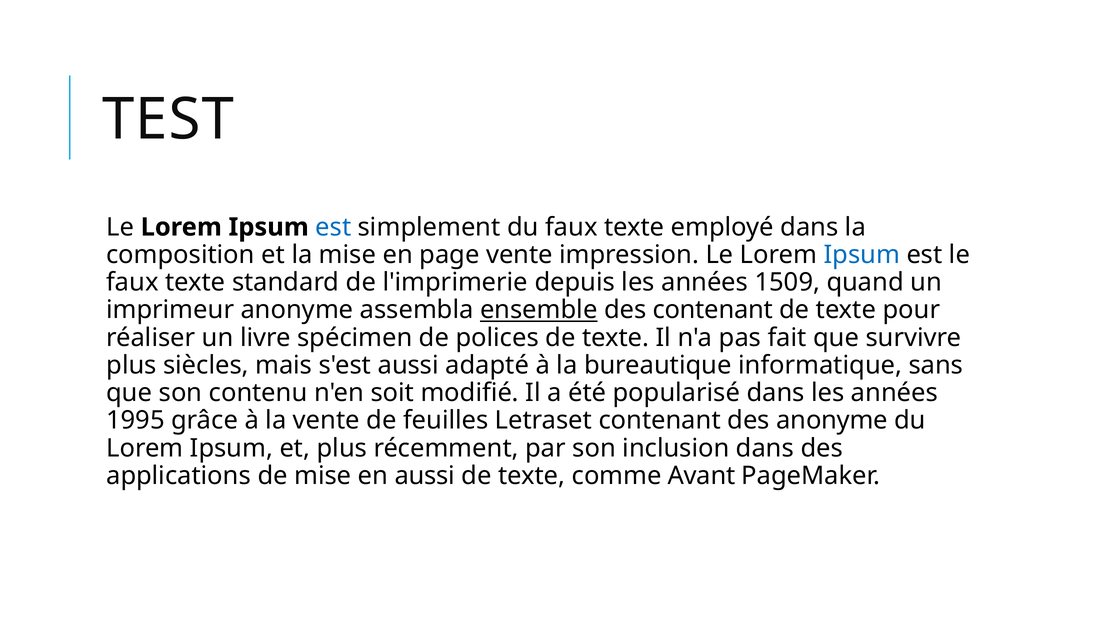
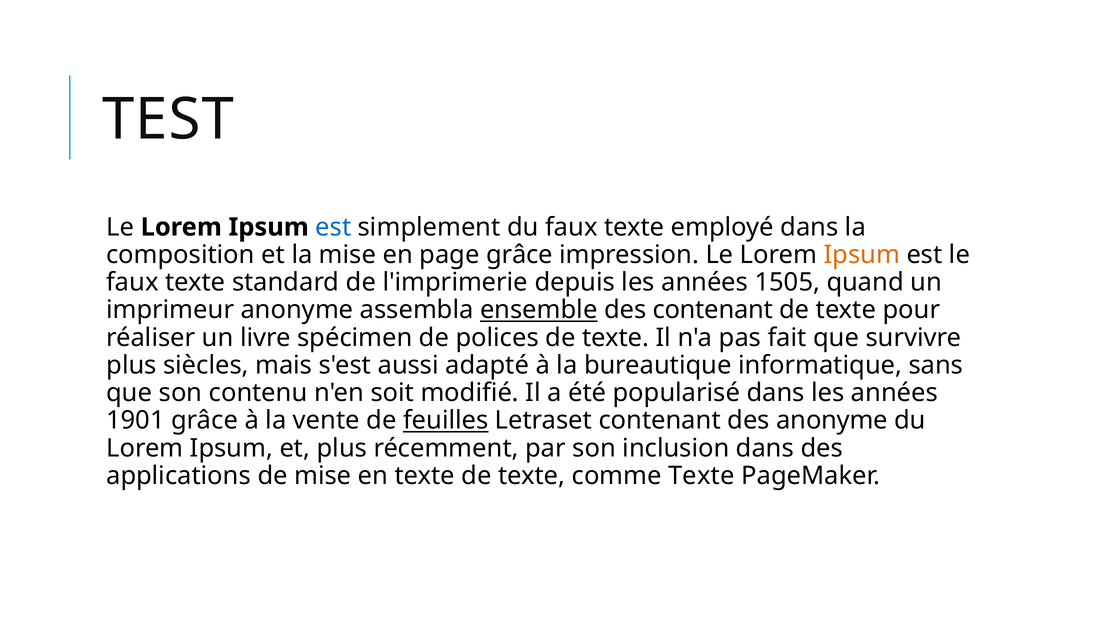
page vente: vente -> grâce (520, 255)
Ipsum colour: blue -> orange (862, 255)
1509: 1509 -> 1505 (787, 282)
1995: 1995 -> 1901 (136, 420)
feuilles underline: none -> present (446, 420)
en aussi: aussi -> texte (425, 476)
comme Avant: Avant -> Texte (701, 476)
